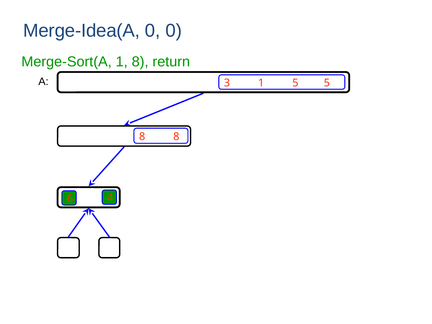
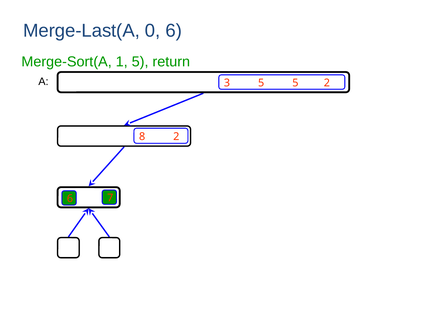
Merge-Idea(A: Merge-Idea(A -> Merge-Last(A (81, 31)
0 0: 0 -> 6 (174, 31)
1 8: 8 -> 5 (140, 62)
3 1: 1 -> 5 (261, 83)
5 5: 5 -> 2 (327, 83)
8 8: 8 -> 2 (176, 136)
4: 4 -> 7 (110, 198)
